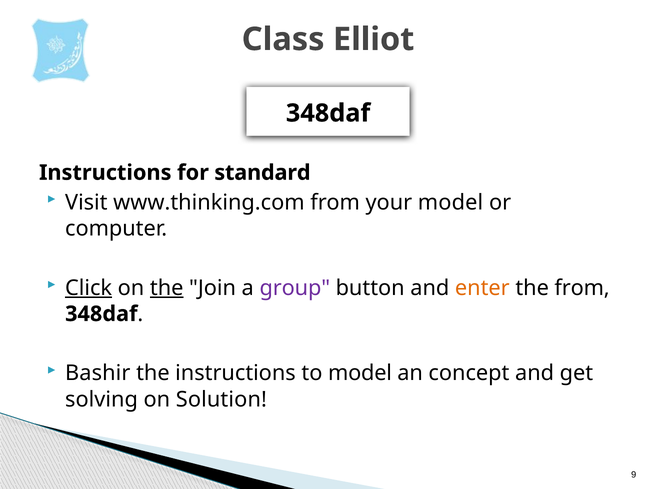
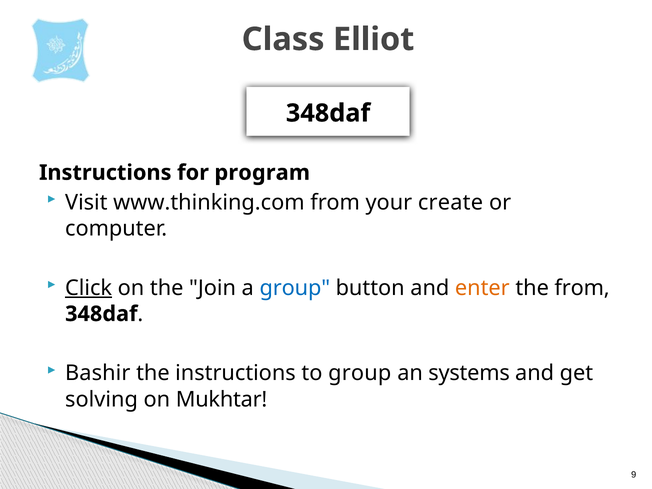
standard: standard -> program (262, 173)
your model: model -> create (450, 202)
the underline: present -> none (167, 288)
group colour: purple -> blue (295, 288)
to model: model -> group (360, 373)
concept: concept -> systems (469, 373)
Solution: Solution -> Mukhtar (222, 399)
